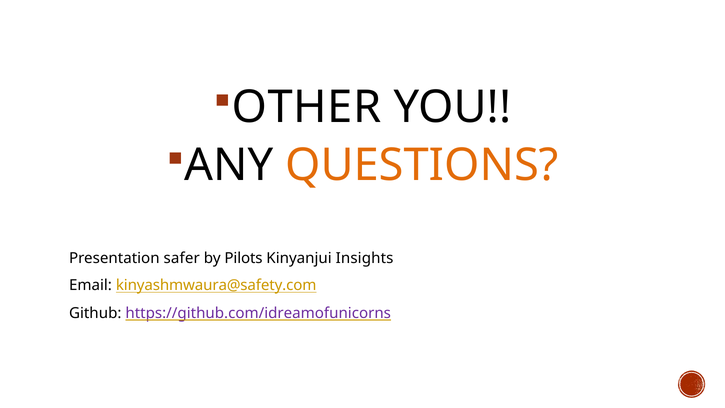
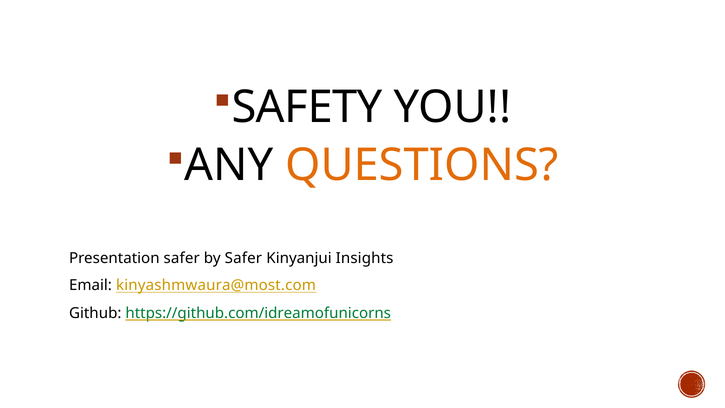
OTHER: OTHER -> SAFETY (307, 107)
by Pilots: Pilots -> Safer (243, 258)
kinyashmwaura@safety.com: kinyashmwaura@safety.com -> kinyashmwaura@most.com (216, 285)
https://github.com/idreamofunicorns colour: purple -> green (258, 313)
